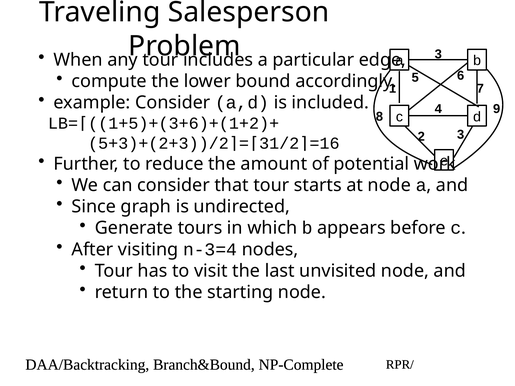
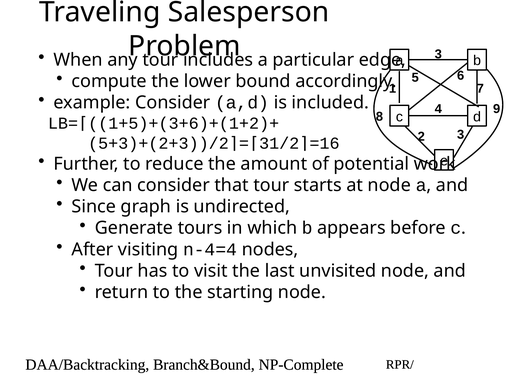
n-3=4: n-3=4 -> n-4=4 (210, 250)
